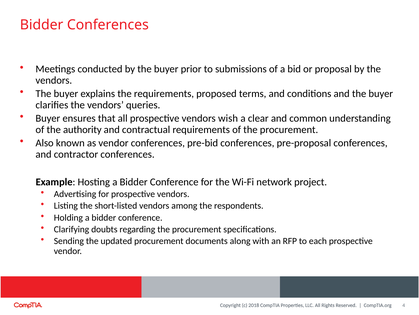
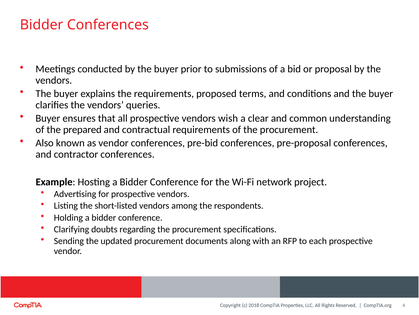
authority: authority -> prepared (82, 129)
